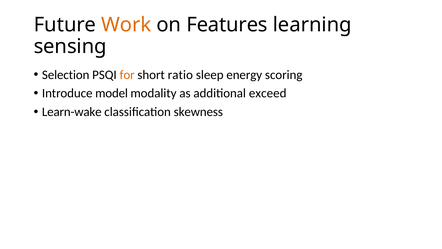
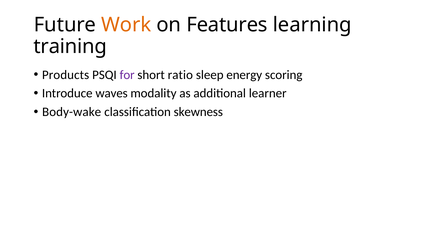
sensing: sensing -> training (70, 47)
Selection: Selection -> Products (66, 75)
for colour: orange -> purple (127, 75)
model: model -> waves (112, 93)
exceed: exceed -> learner (268, 93)
Learn-wake: Learn-wake -> Body-wake (72, 112)
